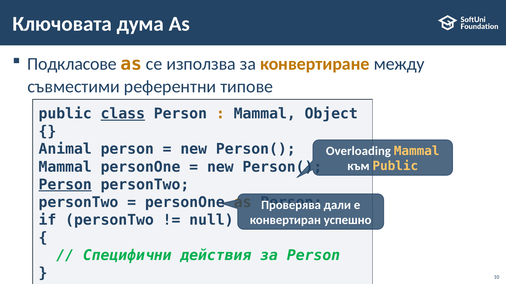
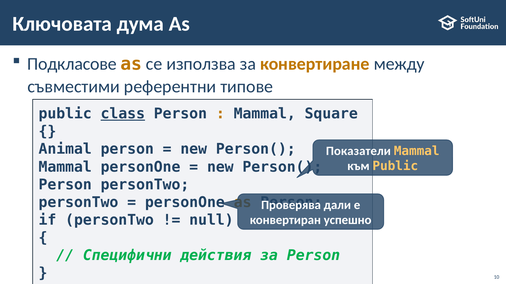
Object: Object -> Square (331, 114)
Overloading: Overloading -> Показатели (358, 151)
Person underline: present -> none (65, 185)
